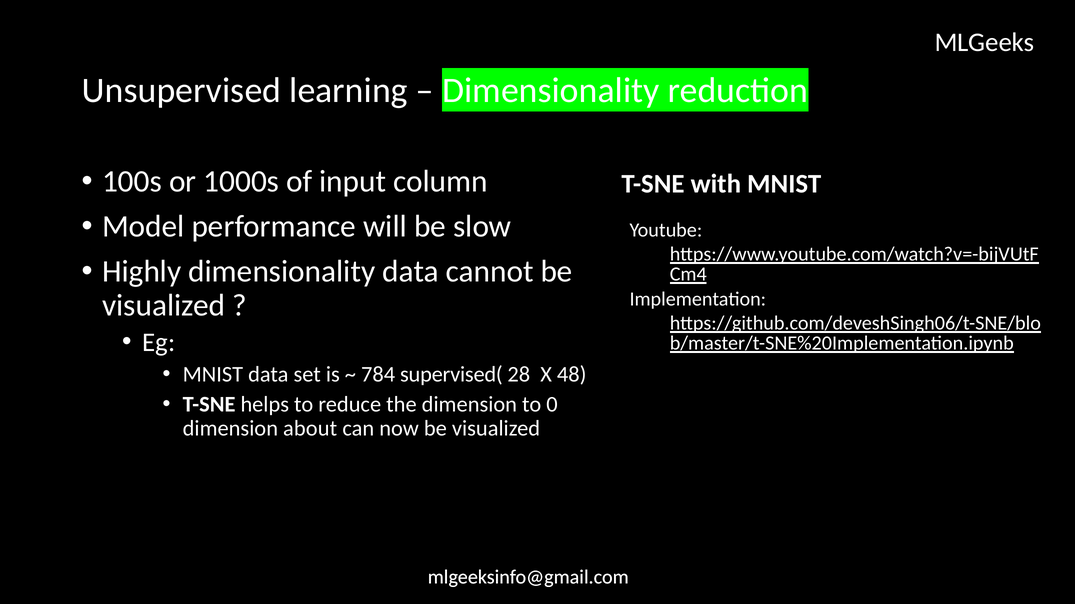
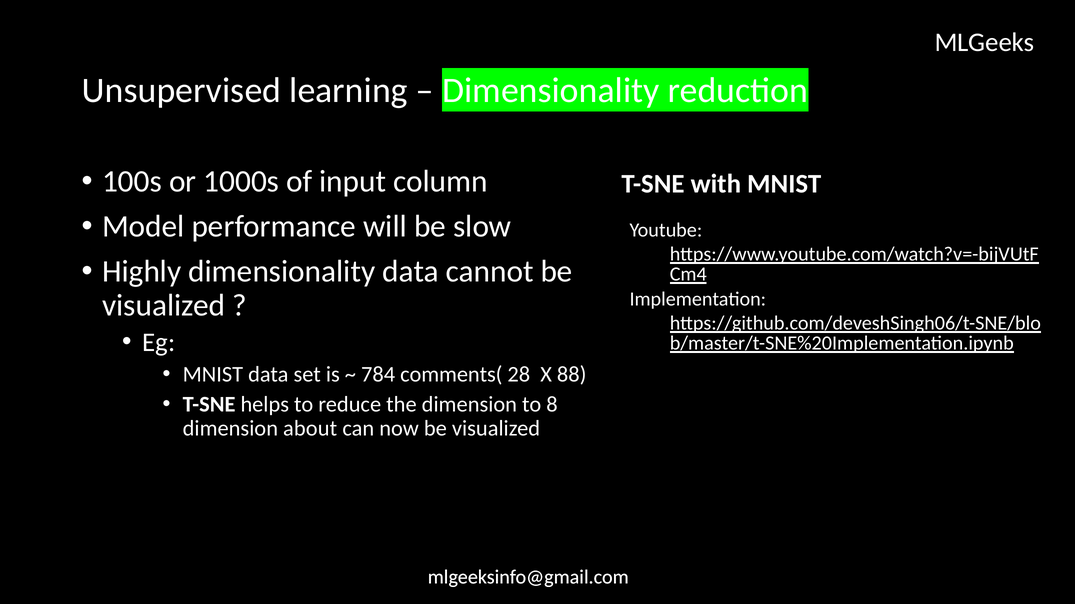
supervised(: supervised( -> comments( (451, 375)
48: 48 -> 88 (572, 375)
0: 0 -> 8 (552, 405)
